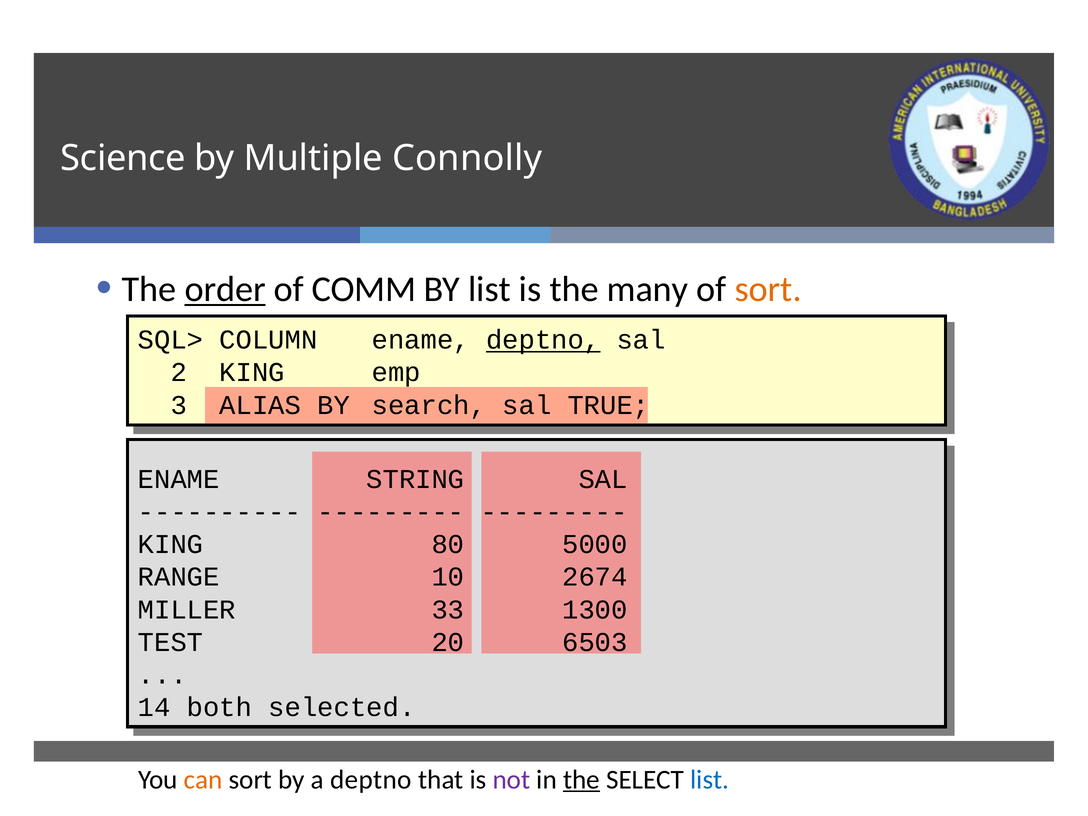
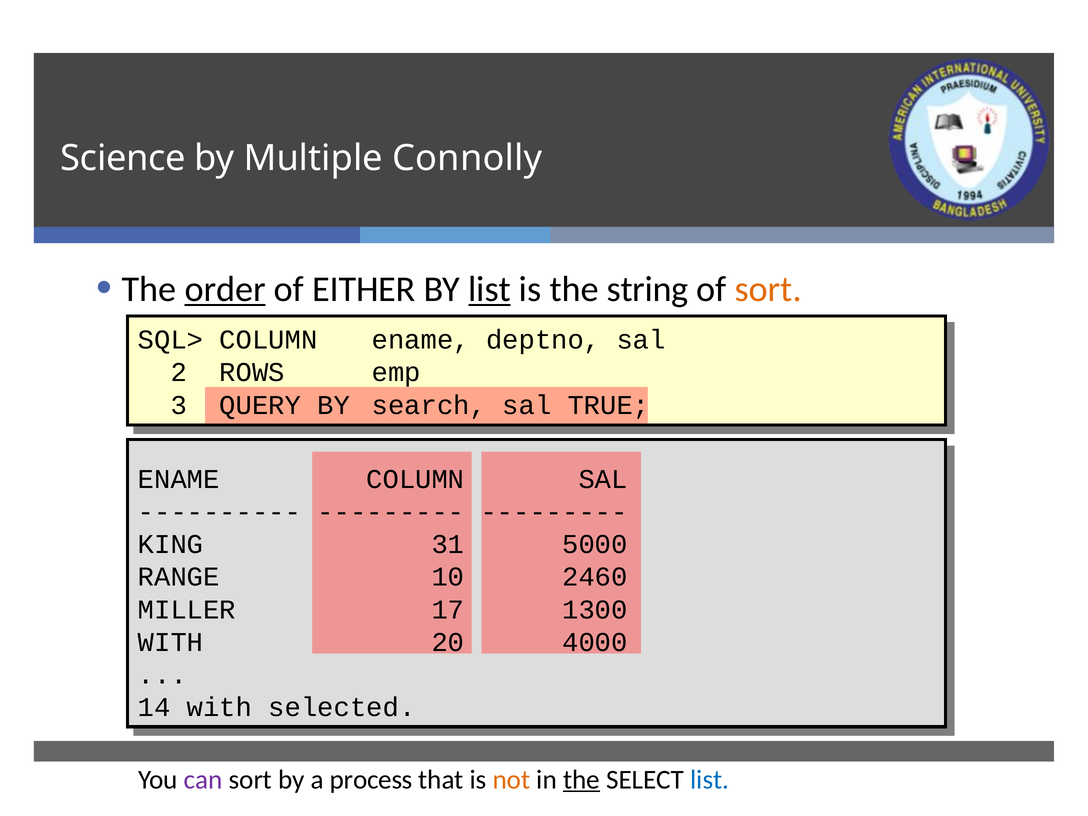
COMM: COMM -> EITHER (364, 289)
list underline: none -> present (490, 289)
many: many -> string (648, 289)
deptno underline: present -> none (543, 340)
2 KING: KING -> ROWS (252, 373)
ALIAS: ALIAS -> QUERY (260, 405)
ENAME STRING: STRING -> COLUMN (415, 479)
80: 80 -> 31 (448, 544)
2674: 2674 -> 2460 (595, 577)
33: 33 -> 17 (448, 610)
TEST: TEST -> WITH (171, 642)
6503: 6503 -> 4000 (595, 642)
14 both: both -> with (219, 708)
can colour: orange -> purple (203, 780)
a deptno: deptno -> process (371, 780)
not colour: purple -> orange (511, 780)
